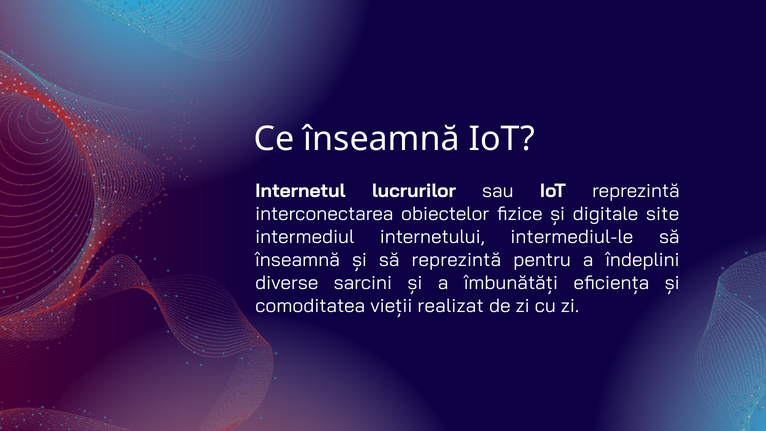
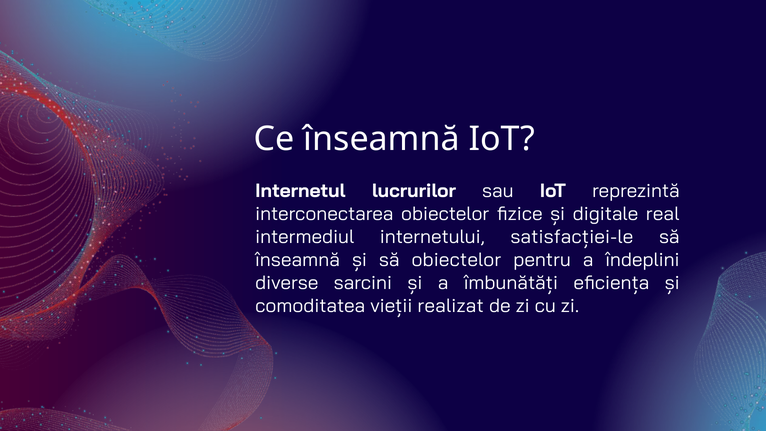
site: site -> real (663, 214)
intermediul-le: intermediul-le -> satisfacției-le (572, 237)
să reprezintă: reprezintă -> obiectelor (456, 260)
